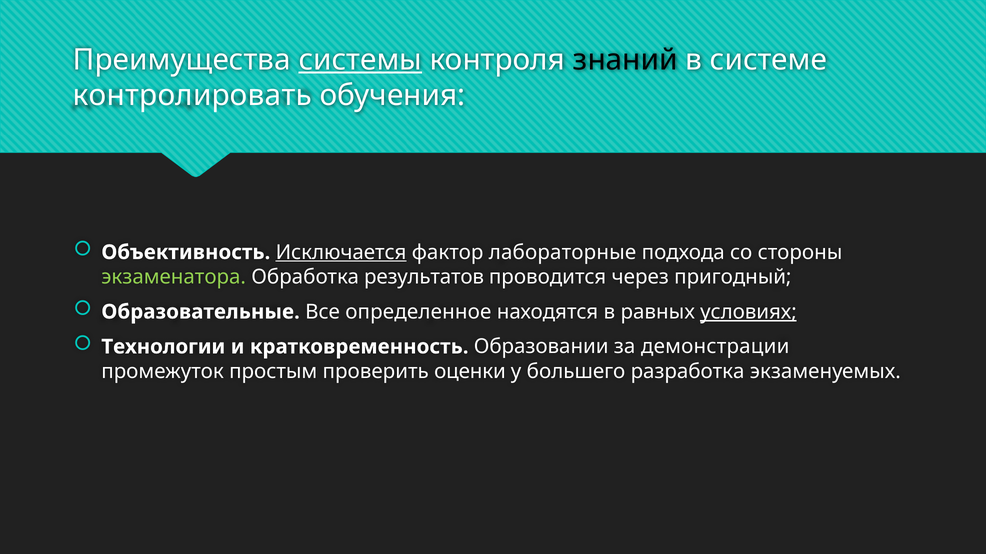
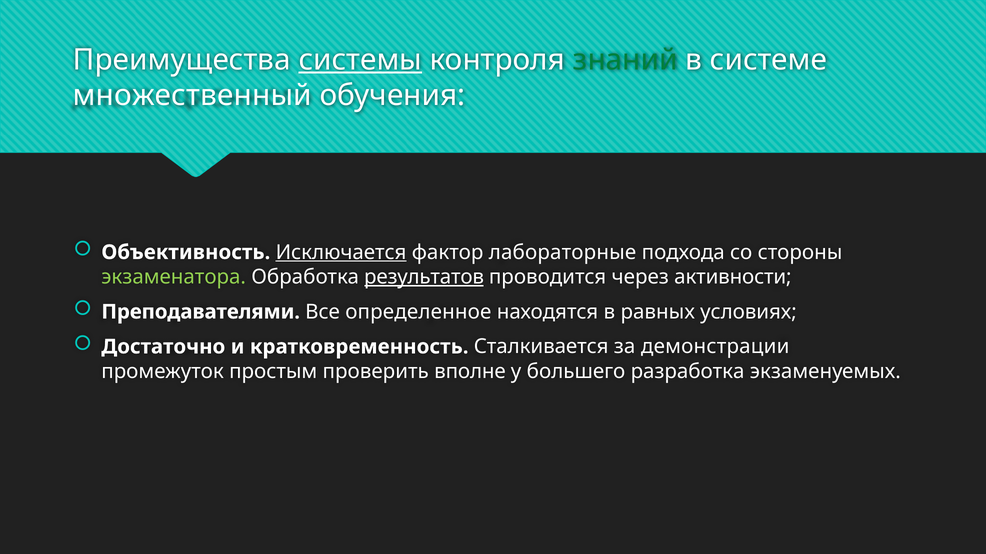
знаний colour: black -> green (625, 60)
контролировать: контролировать -> множественный (192, 96)
результатов underline: none -> present (424, 277)
пригодный: пригодный -> активности (733, 277)
Образовательные: Образовательные -> Преподавателями (201, 312)
условиях underline: present -> none (748, 312)
Технологии: Технологии -> Достаточно (163, 347)
Образовании: Образовании -> Сталкивается (541, 347)
оценки: оценки -> вполне (470, 372)
